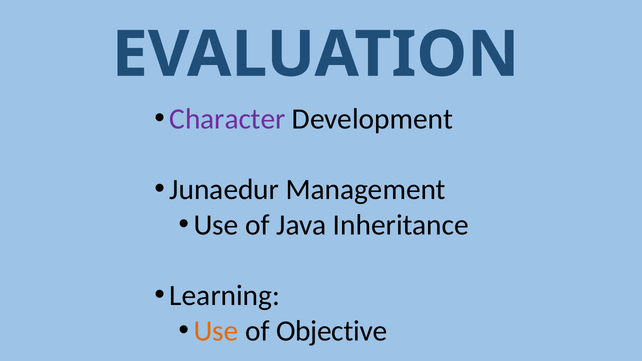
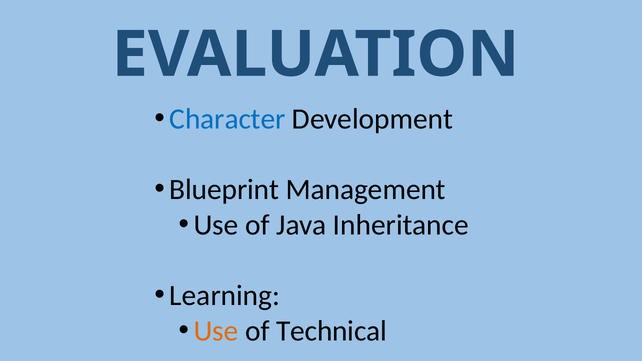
Character colour: purple -> blue (227, 119)
Junaedur: Junaedur -> Blueprint (224, 190)
Objective: Objective -> Technical (332, 331)
